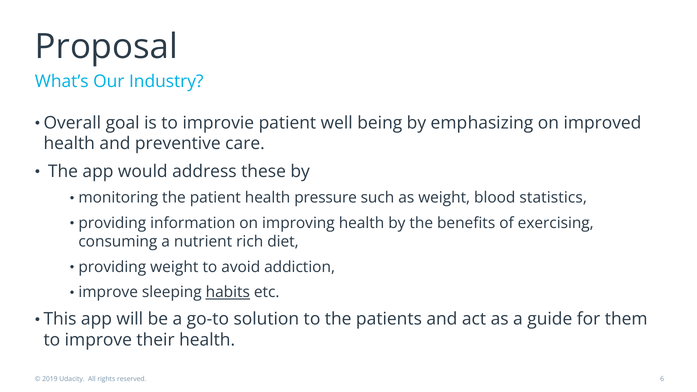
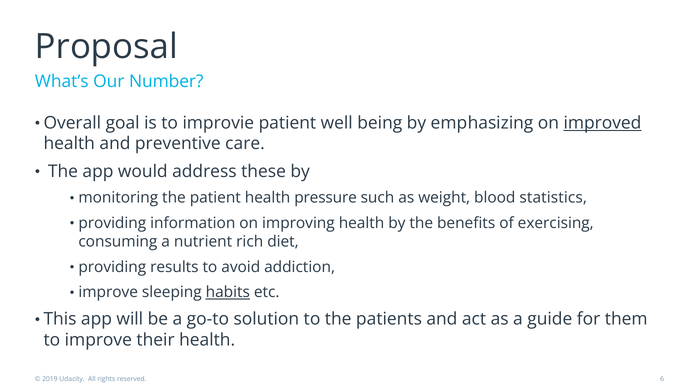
Industry: Industry -> Number (166, 81)
improved underline: none -> present (602, 123)
providing weight: weight -> results (174, 267)
